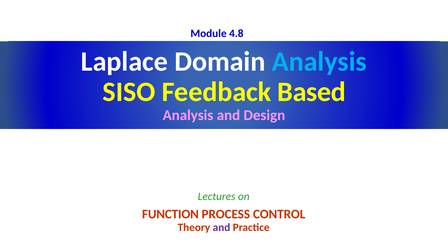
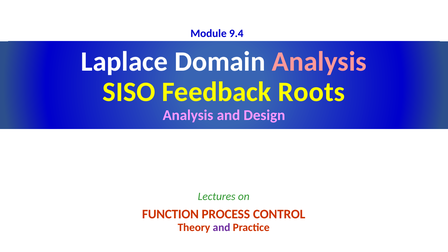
4.8: 4.8 -> 9.4 (236, 33)
Analysis colour: light blue -> pink (319, 62)
Based: Based -> Roots (311, 92)
